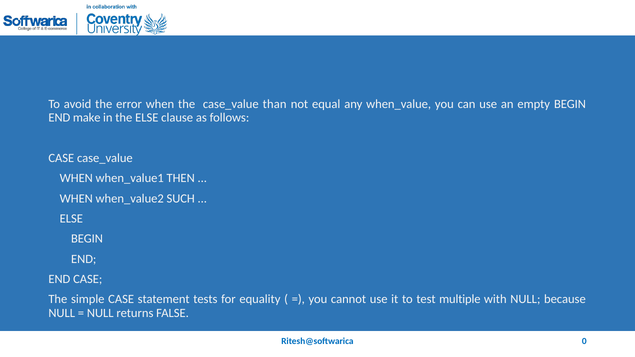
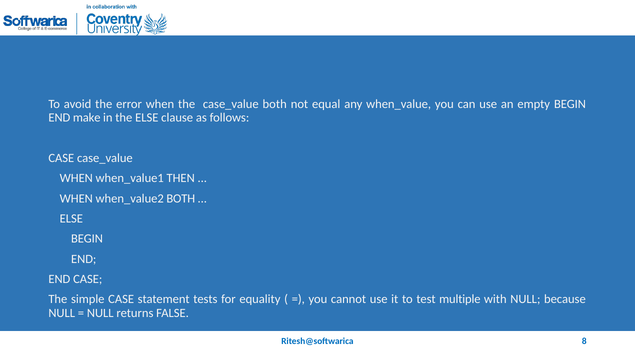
case_value than: than -> both (275, 104)
when_value2 SUCH: SUCH -> BOTH (181, 199)
0: 0 -> 8 (584, 341)
